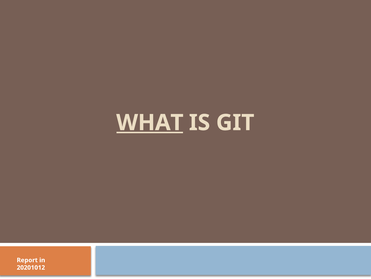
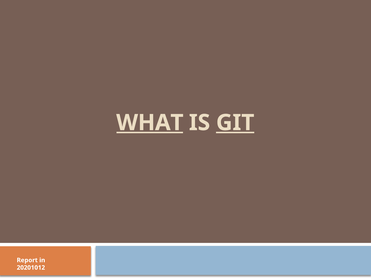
GIT underline: none -> present (235, 122)
